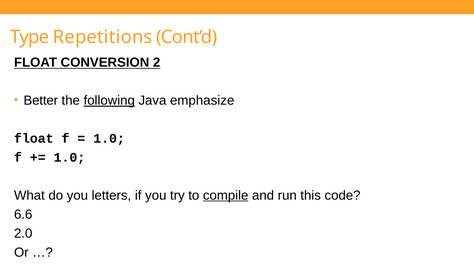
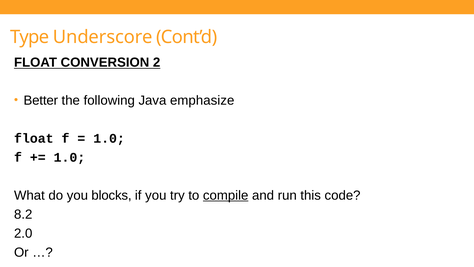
Repetitions: Repetitions -> Underscore (103, 37)
following underline: present -> none (109, 100)
letters: letters -> blocks (111, 195)
6.6: 6.6 -> 8.2 (23, 214)
